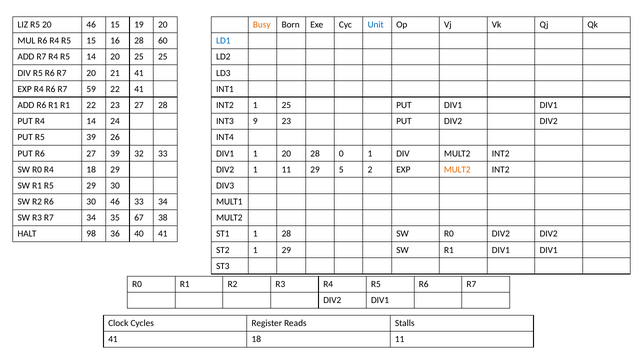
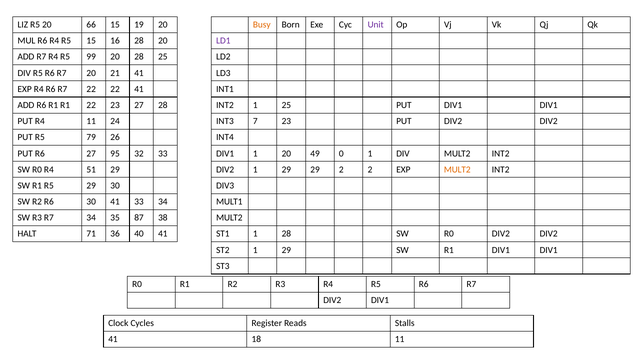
20 46: 46 -> 66 (91, 25)
Unit colour: blue -> purple (376, 25)
28 60: 60 -> 20 (163, 41)
LD1 colour: blue -> purple (223, 41)
R5 14: 14 -> 99 (91, 57)
20 25: 25 -> 28 (139, 57)
R7 59: 59 -> 22 (91, 89)
R4 14: 14 -> 11 (91, 121)
9: 9 -> 7 (255, 121)
R5 39: 39 -> 79 (91, 137)
27 39: 39 -> 95 (115, 154)
20 28: 28 -> 49 (315, 154)
R4 18: 18 -> 51 (91, 170)
DIV2 1 11: 11 -> 29 (286, 170)
29 5: 5 -> 2 (341, 170)
30 46: 46 -> 41 (115, 202)
67: 67 -> 87 (139, 218)
98: 98 -> 71 (91, 234)
